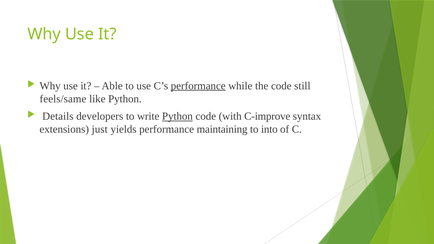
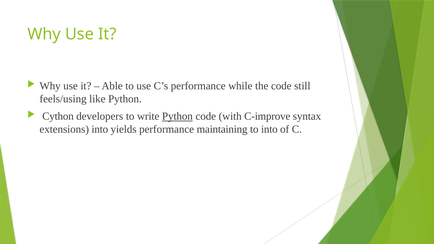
performance underline: present -> none (198, 86)
feels/same: feels/same -> feels/using (63, 99)
Details: Details -> Cython (58, 116)
extensions just: just -> into (100, 129)
